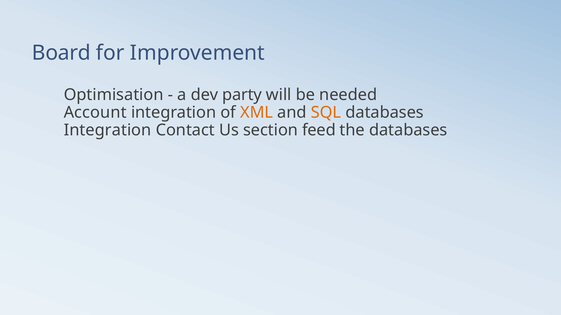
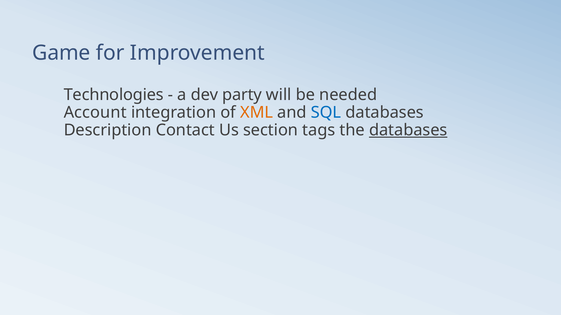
Board: Board -> Game (61, 53)
Optimisation: Optimisation -> Technologies (114, 95)
SQL colour: orange -> blue (326, 113)
Integration: Integration -> Description (108, 130)
feed: feed -> tags (319, 130)
databases underline: none -> present (408, 130)
